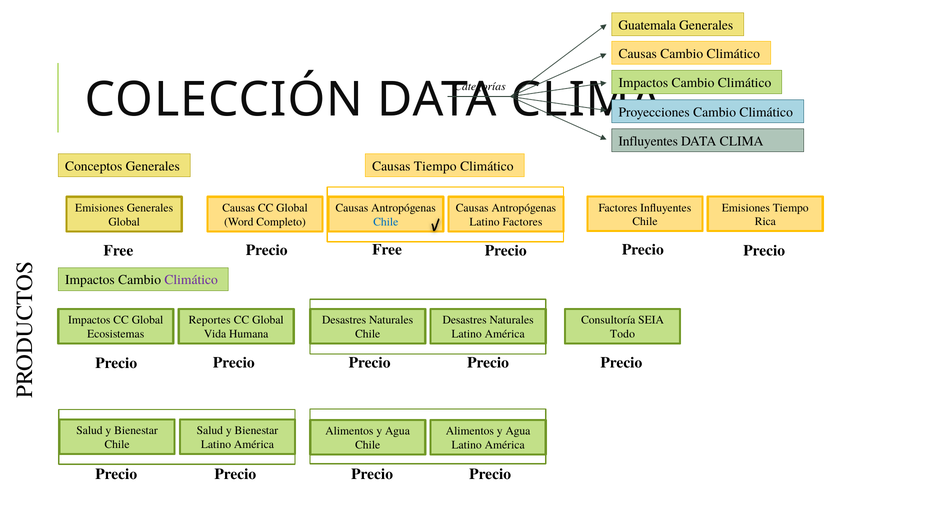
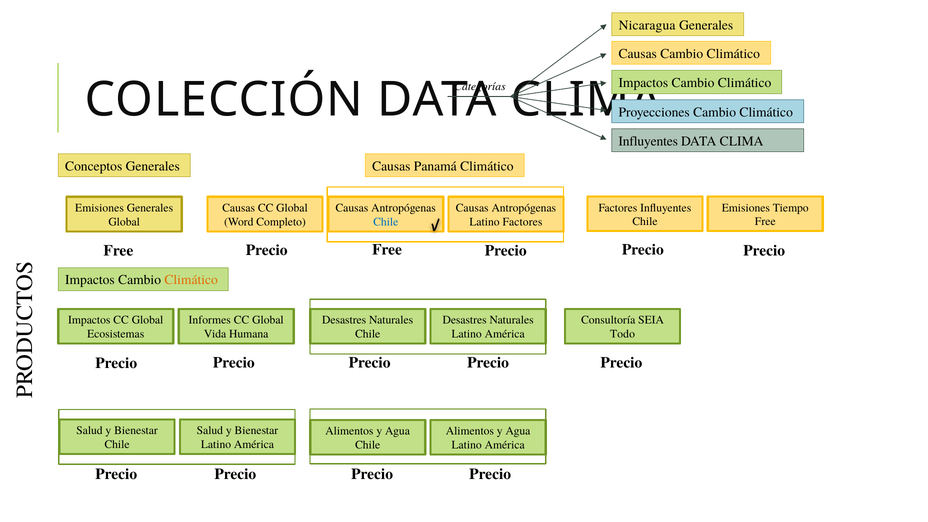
Guatemala: Guatemala -> Nicaragua (647, 25)
Causas Tiempo: Tiempo -> Panamá (435, 166)
Rica: Rica -> Free (765, 222)
Climático colour: purple -> orange (191, 280)
Reportes: Reportes -> Informes (210, 320)
